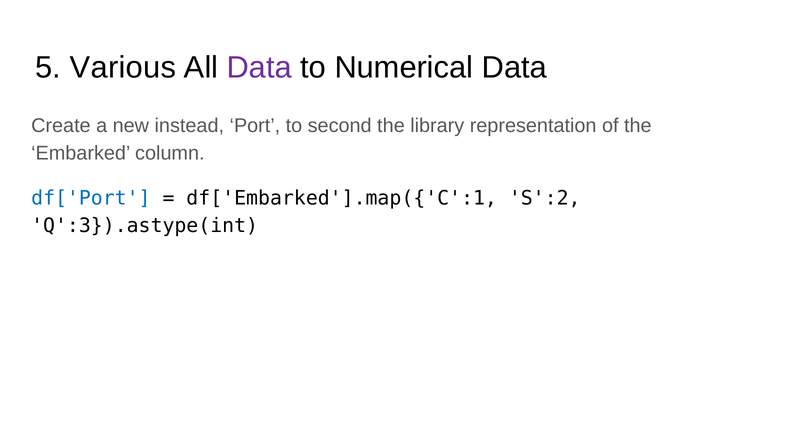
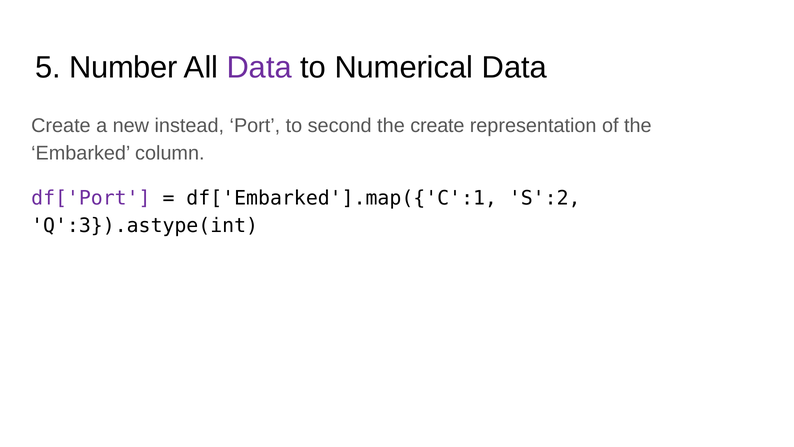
Various: Various -> Number (123, 67)
the library: library -> create (437, 126)
df['Port colour: blue -> purple (91, 198)
